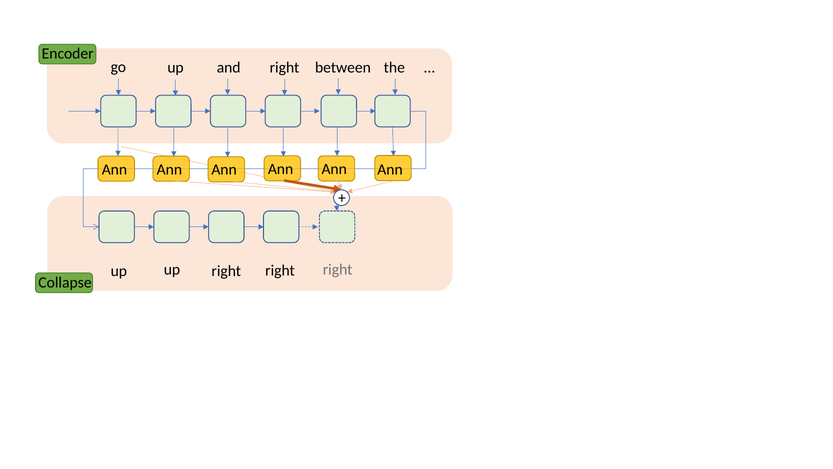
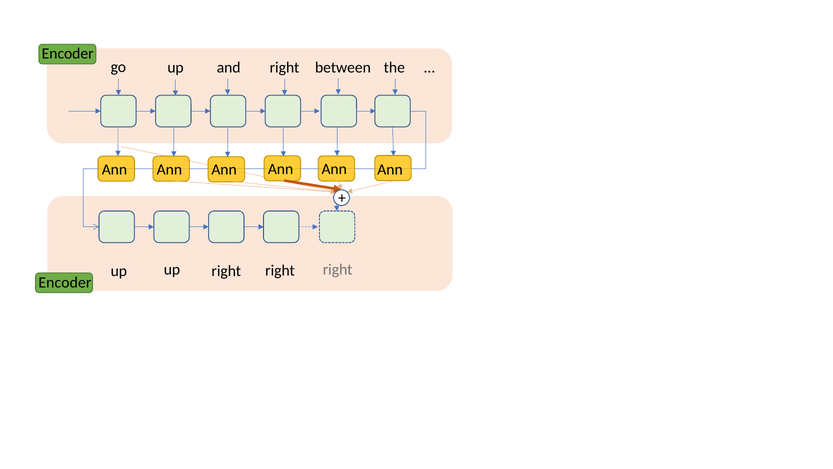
Collapse: Collapse -> Encoder (65, 282)
